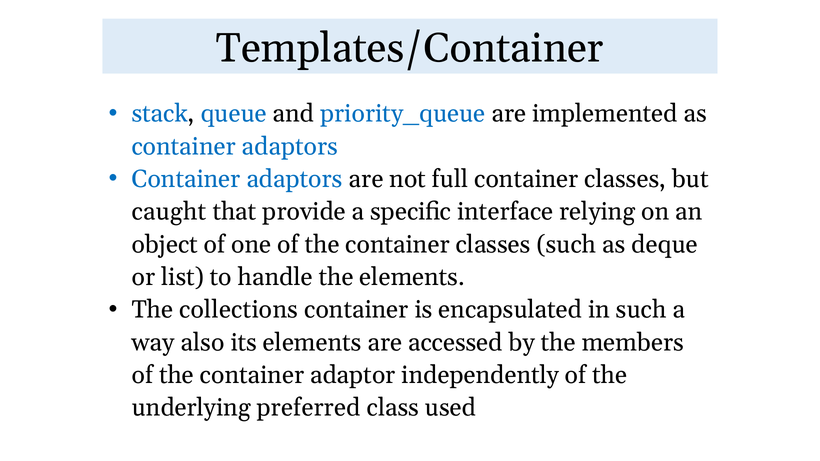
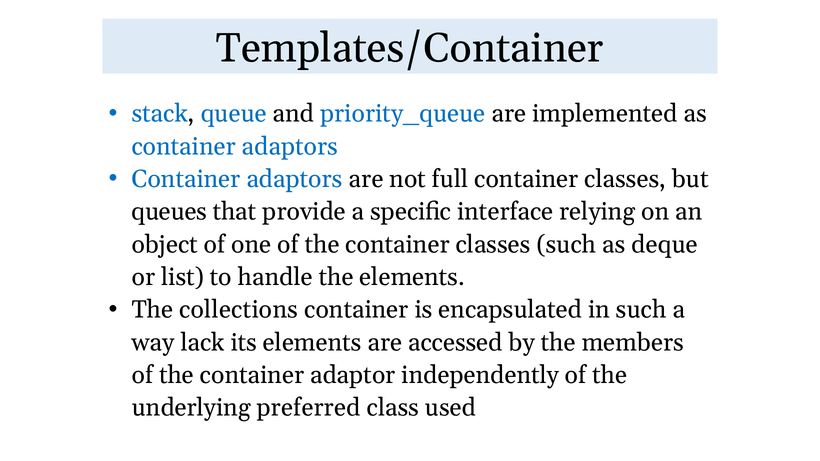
caught: caught -> queues (169, 212)
also: also -> lack (203, 343)
